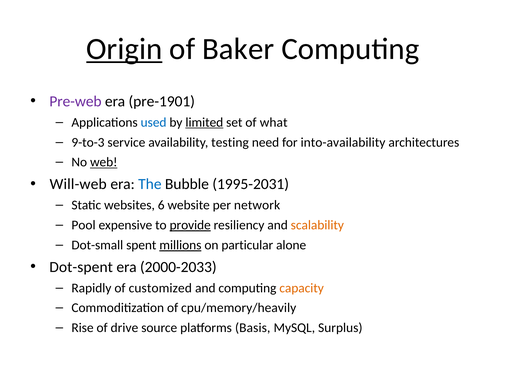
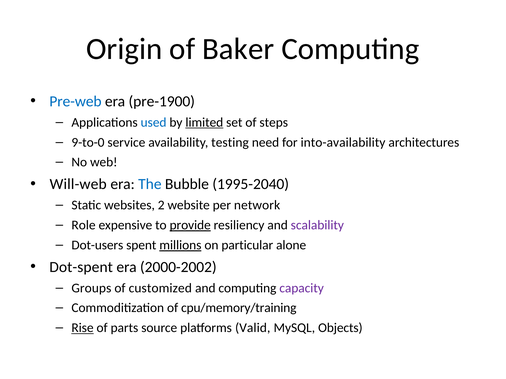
Origin underline: present -> none (124, 49)
Pre-web colour: purple -> blue (75, 101)
pre-1901: pre-1901 -> pre-1900 (162, 101)
what: what -> steps (274, 123)
9-to-3: 9-to-3 -> 9-to-0 (88, 142)
web underline: present -> none (104, 162)
1995-2031: 1995-2031 -> 1995-2040 (251, 184)
6: 6 -> 2 (161, 205)
Pool: Pool -> Role (84, 225)
scalability colour: orange -> purple (317, 225)
Dot-small: Dot-small -> Dot-users (97, 245)
2000-2033: 2000-2033 -> 2000-2002 (178, 267)
Rapidly: Rapidly -> Groups (91, 288)
capacity colour: orange -> purple (302, 288)
cpu/memory/heavily: cpu/memory/heavily -> cpu/memory/training (239, 308)
Rise underline: none -> present (83, 328)
drive: drive -> parts (124, 328)
Basis: Basis -> Valid (253, 328)
Surplus: Surplus -> Objects (340, 328)
